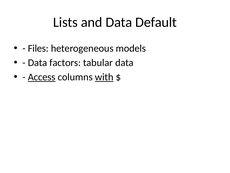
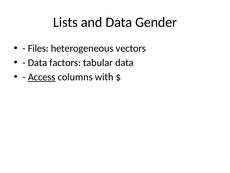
Default: Default -> Gender (156, 22)
models: models -> vectors (131, 48)
with underline: present -> none (104, 77)
